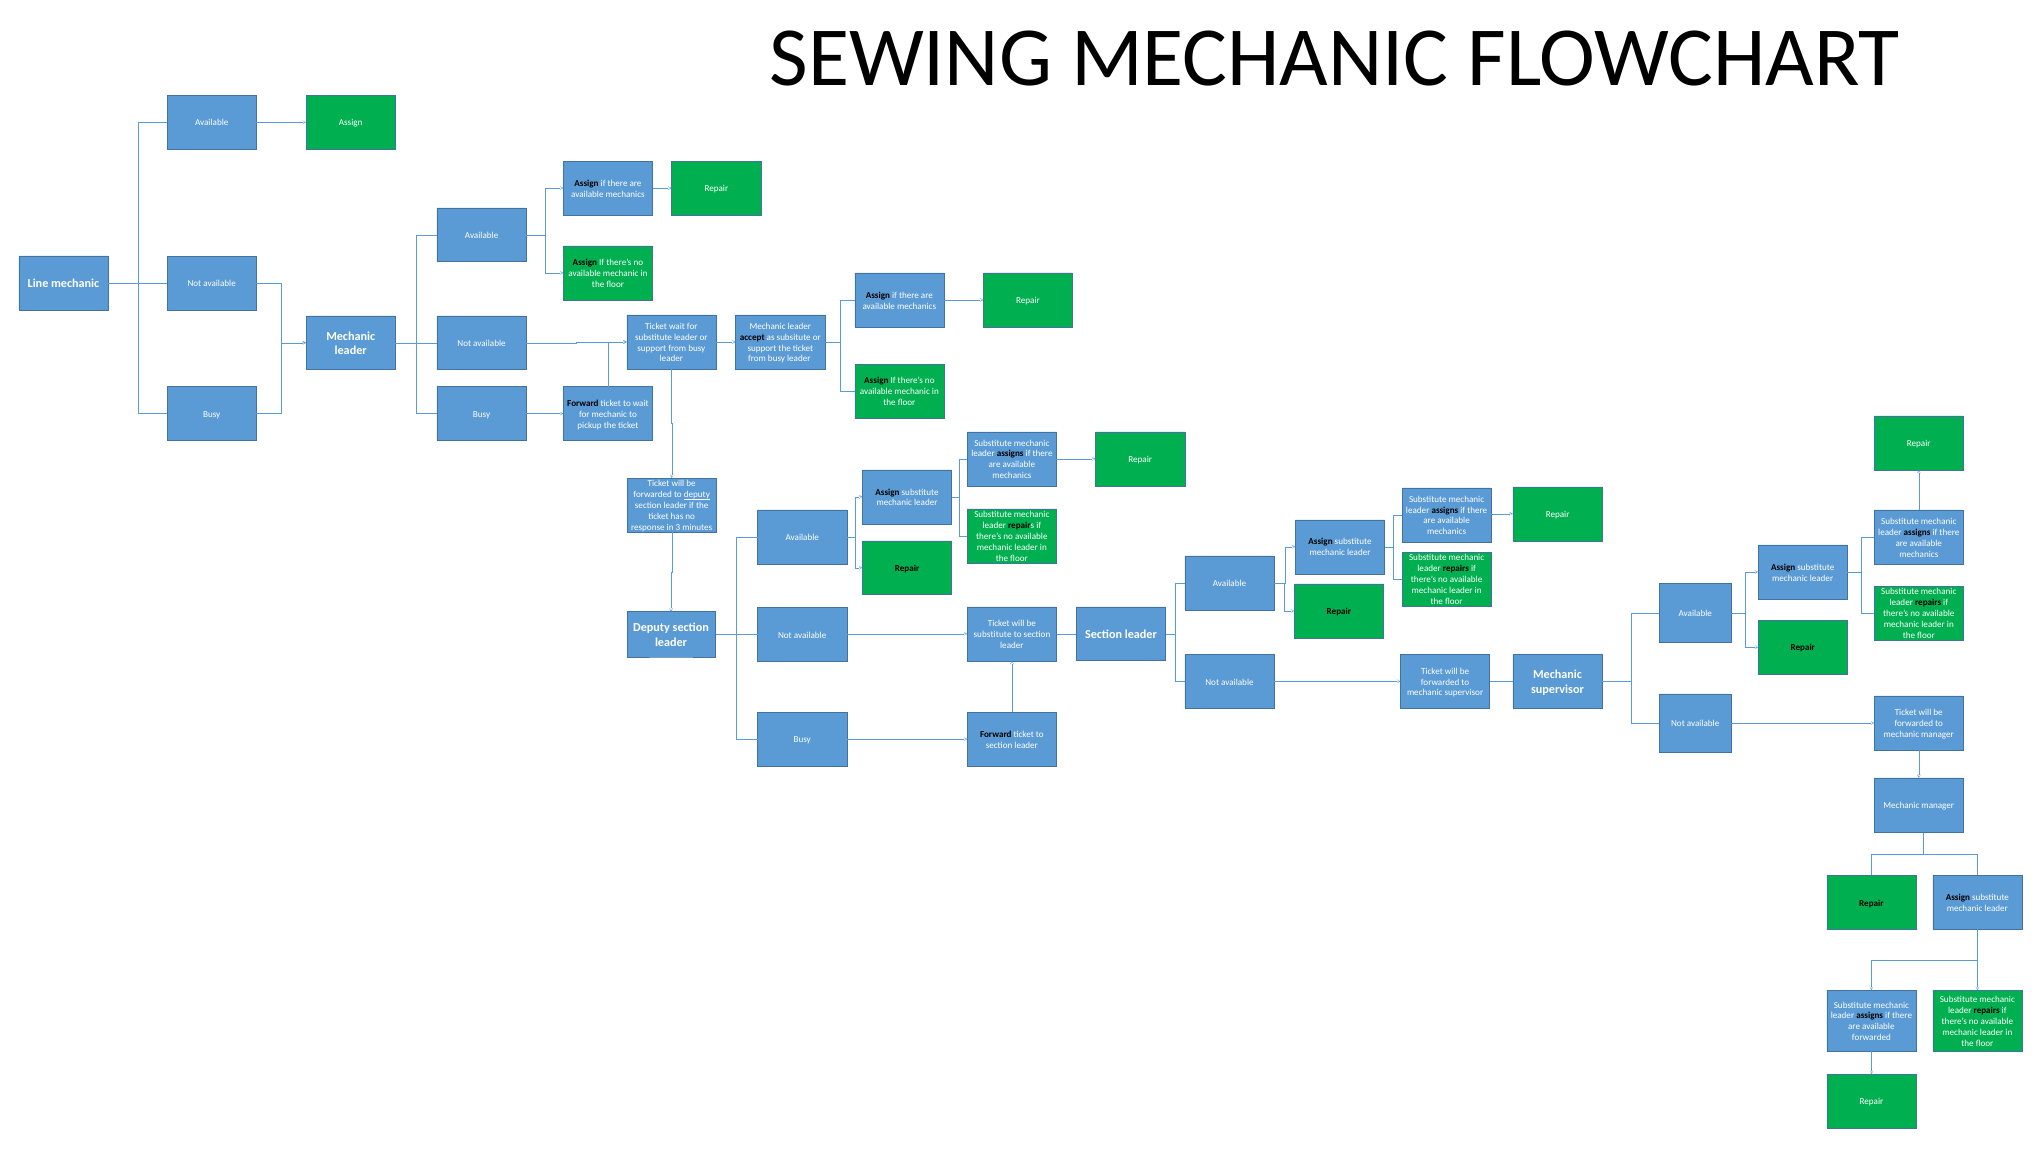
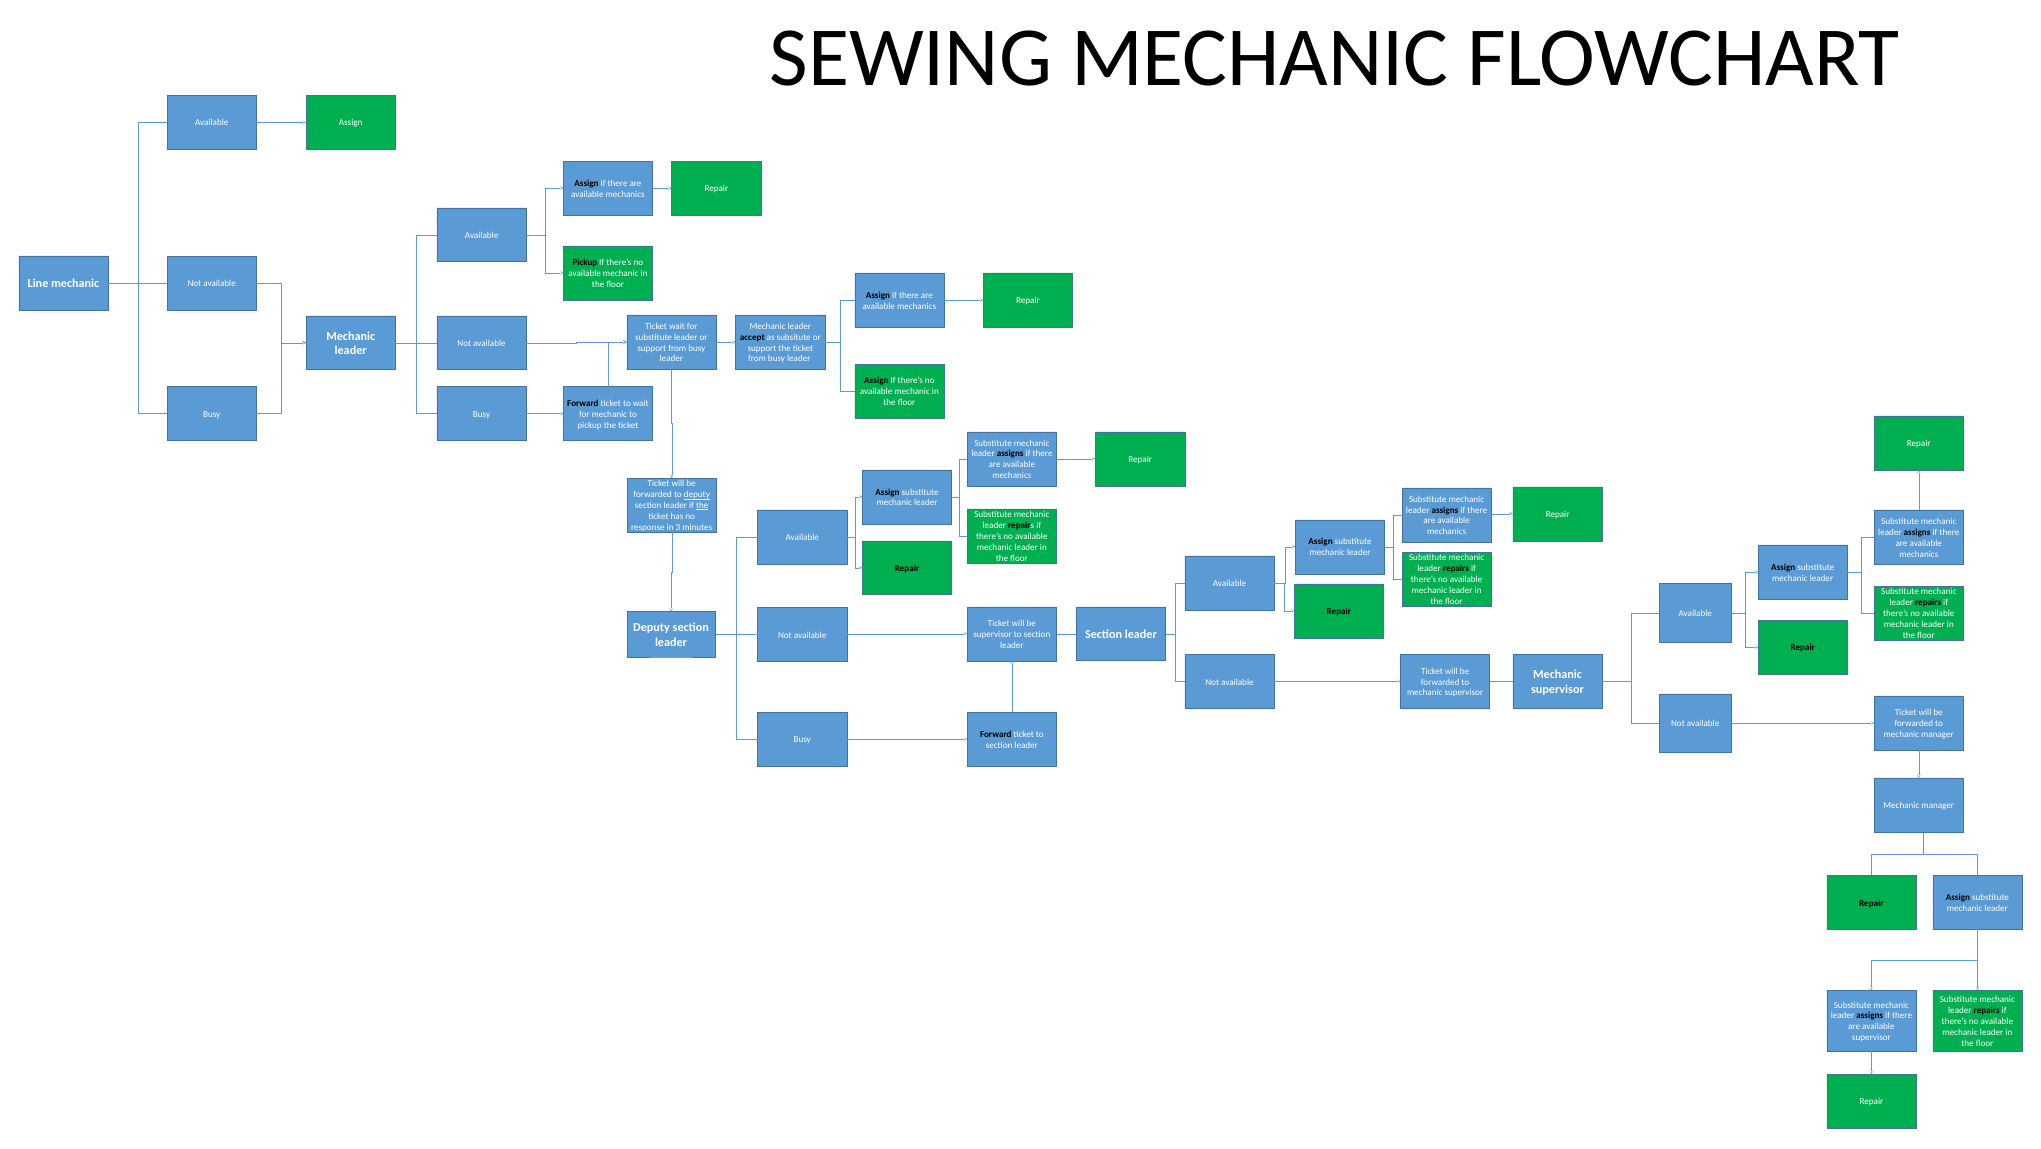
Assign: Assign -> Pickup (585, 263)
the underline: none -> present (702, 506)
substitute: substitute -> supervisor (993, 634)
forwarded: forwarded -> supervisor (1871, 1038)
